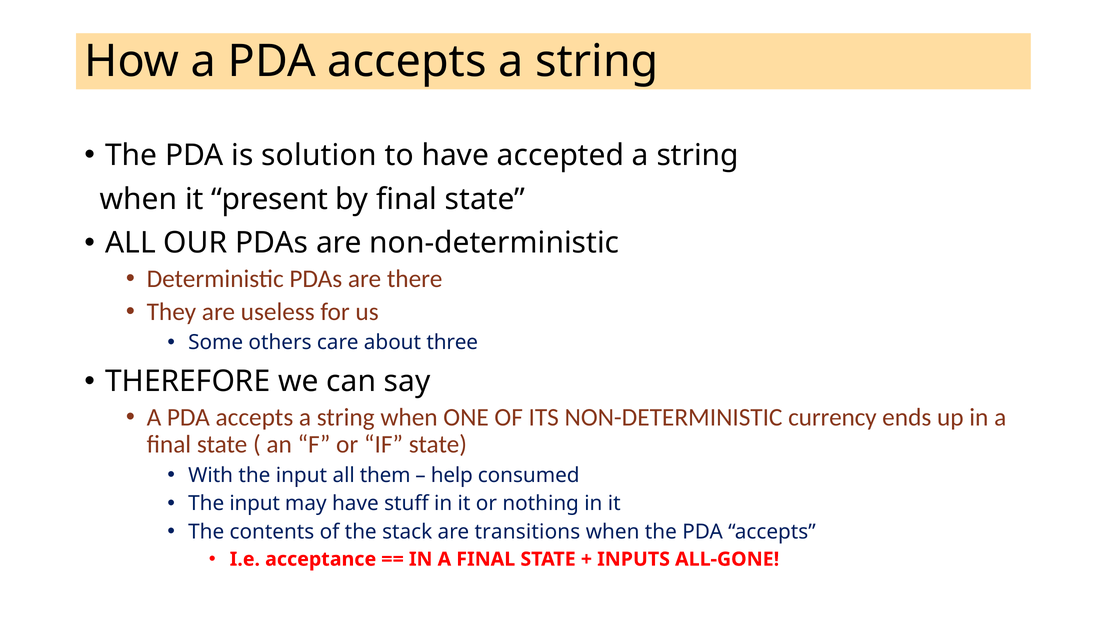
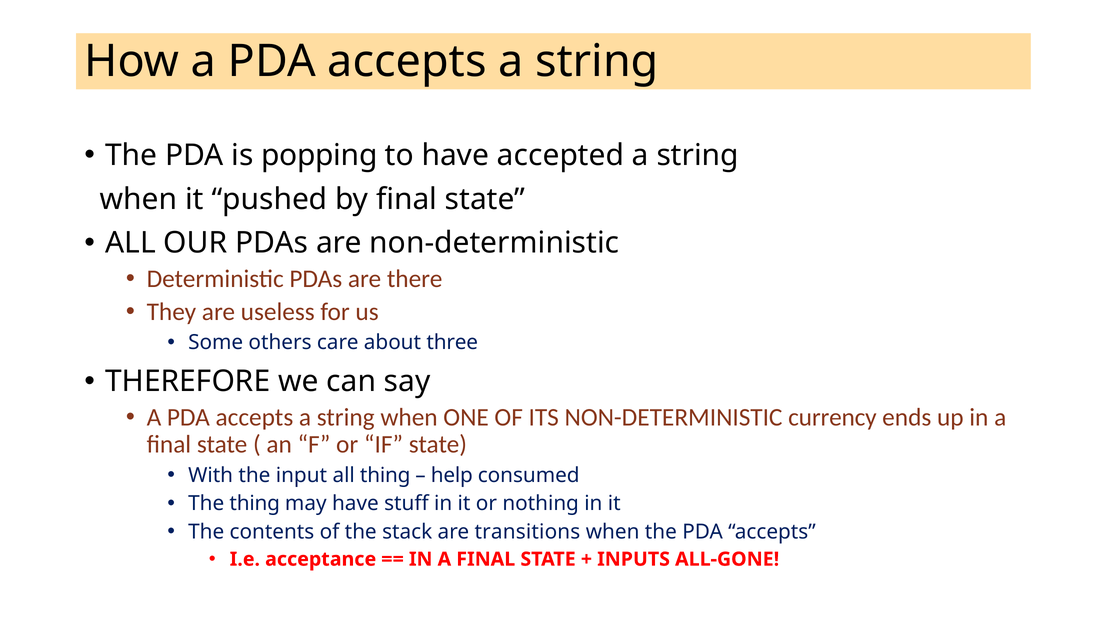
solution: solution -> popping (319, 155)
present: present -> pushed (269, 199)
all them: them -> thing (385, 475)
input: input -> thing (255, 503)
